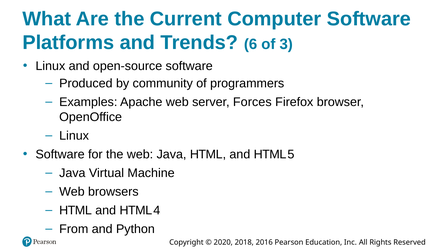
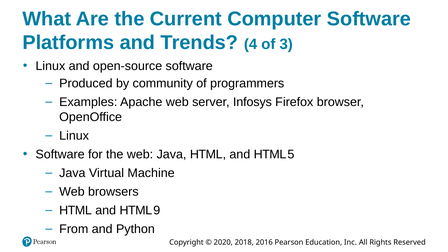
6: 6 -> 4 (251, 44)
Forces: Forces -> Infosys (252, 102)
4: 4 -> 9 (157, 210)
